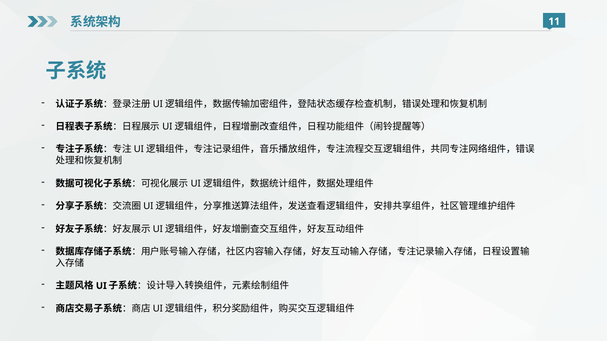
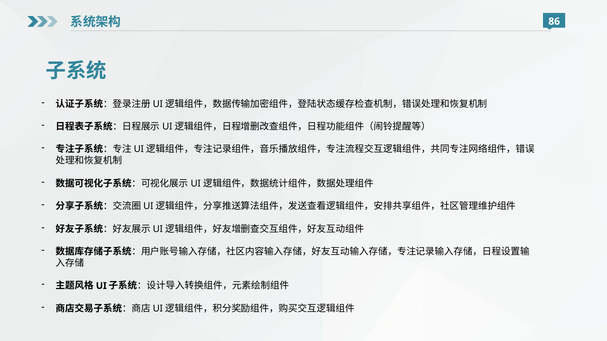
11: 11 -> 86 (554, 21)
